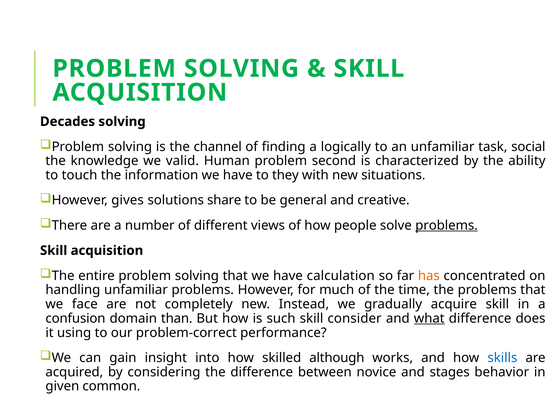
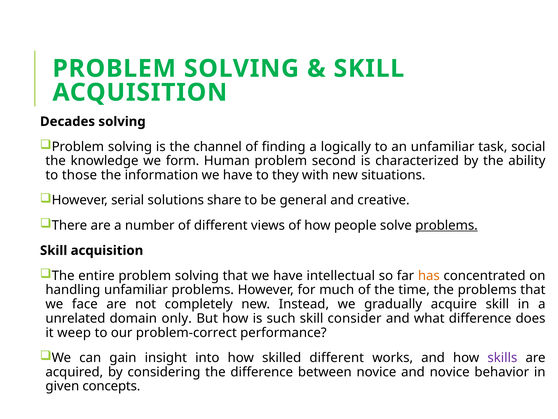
valid: valid -> form (183, 161)
touch: touch -> those (80, 175)
gives: gives -> serial (128, 200)
calculation: calculation -> intellectual (341, 275)
confusion: confusion -> unrelated (75, 318)
than: than -> only (177, 318)
what underline: present -> none (429, 318)
using: using -> weep (74, 332)
skilled although: although -> different (337, 357)
skills colour: blue -> purple (502, 357)
and stages: stages -> novice (450, 372)
common: common -> concepts (111, 386)
